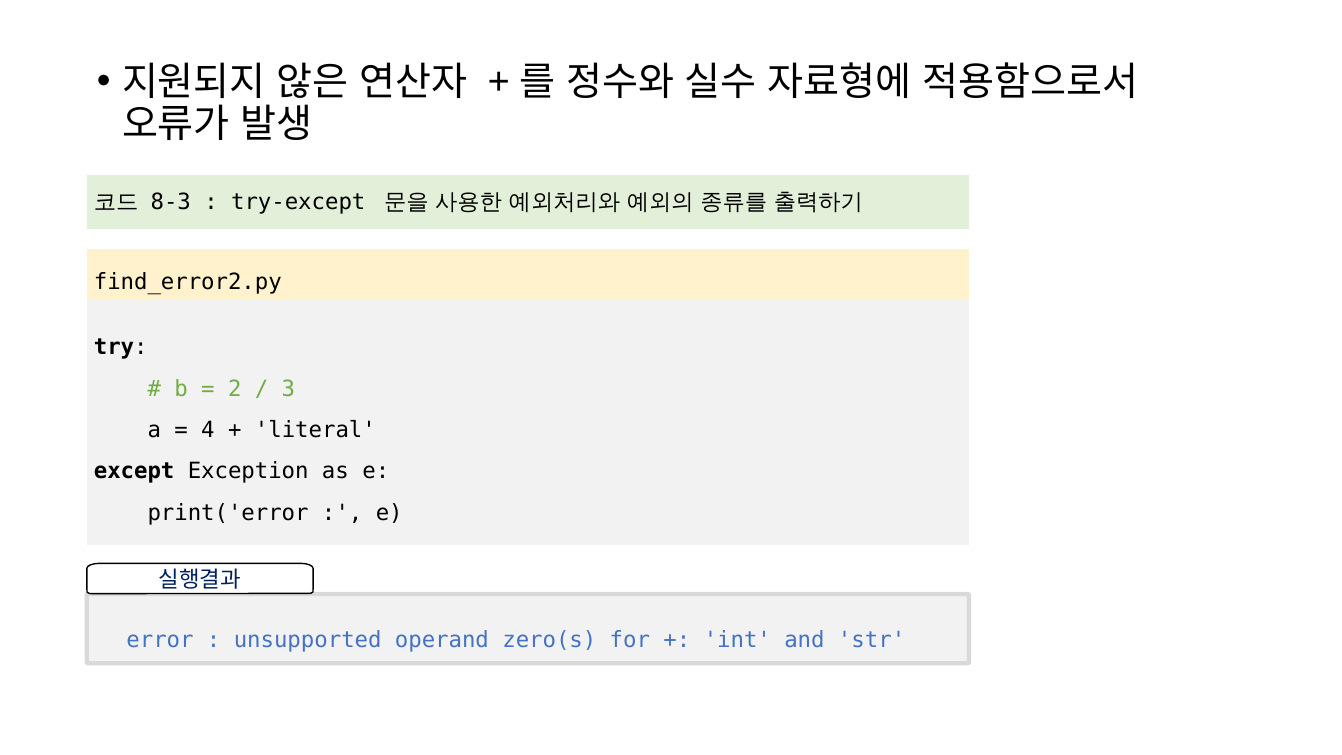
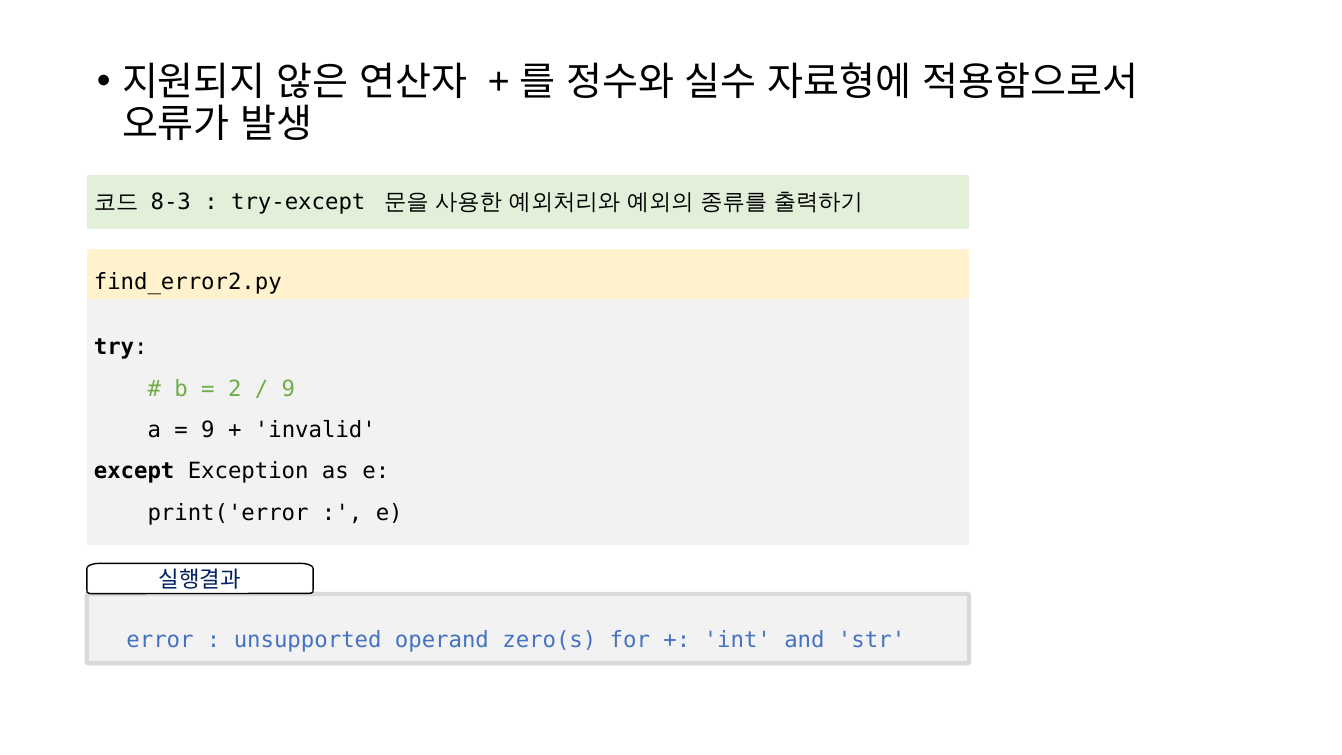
3: 3 -> 9 (288, 389)
4: 4 -> 9 (208, 430)
literal: literal -> invalid (315, 430)
